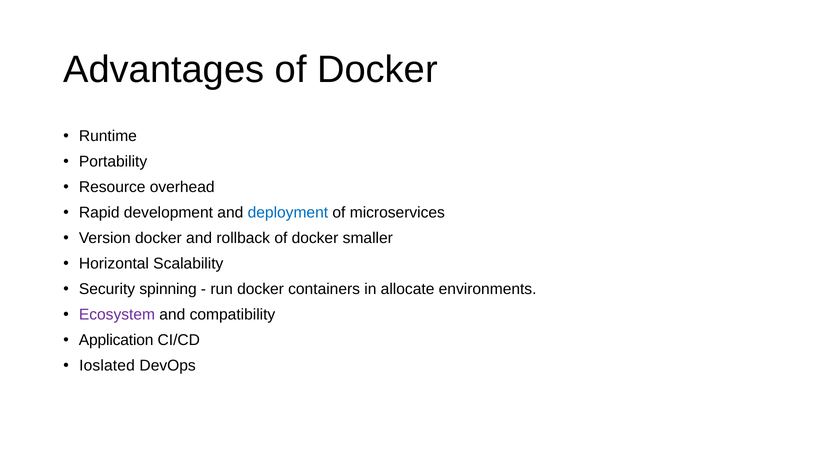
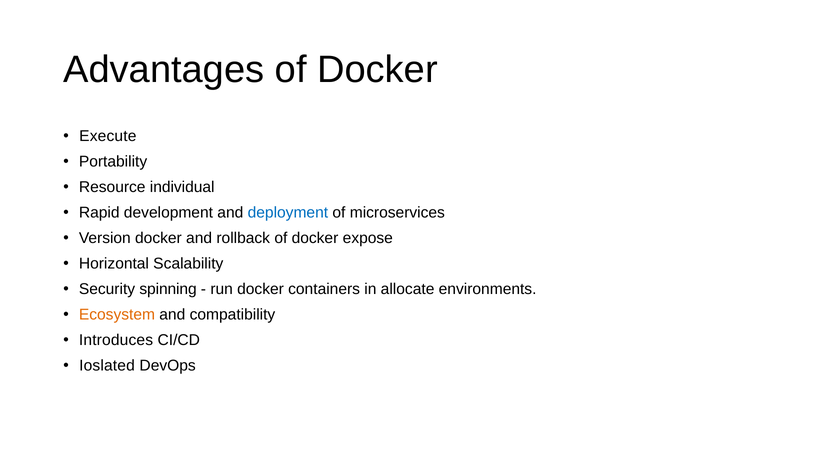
Runtime: Runtime -> Execute (108, 136)
overhead: overhead -> individual (182, 187)
smaller: smaller -> expose (368, 238)
Ecosystem colour: purple -> orange (117, 314)
Application: Application -> Introduces (116, 340)
